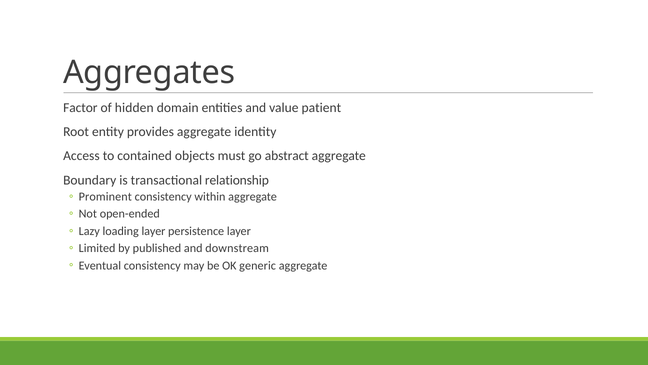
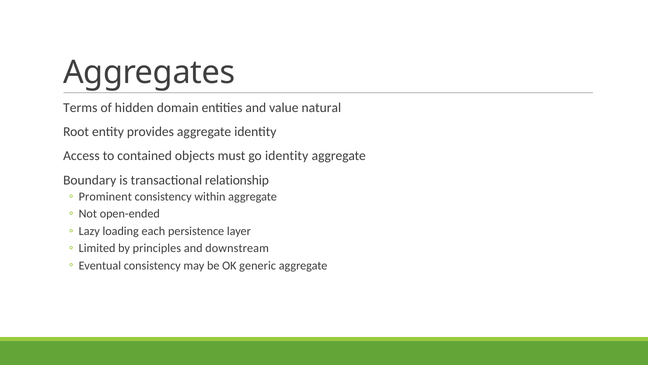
Factor: Factor -> Terms (80, 108)
patient: patient -> natural (321, 108)
go abstract: abstract -> identity (287, 156)
loading layer: layer -> each (153, 231)
published: published -> principles (157, 248)
